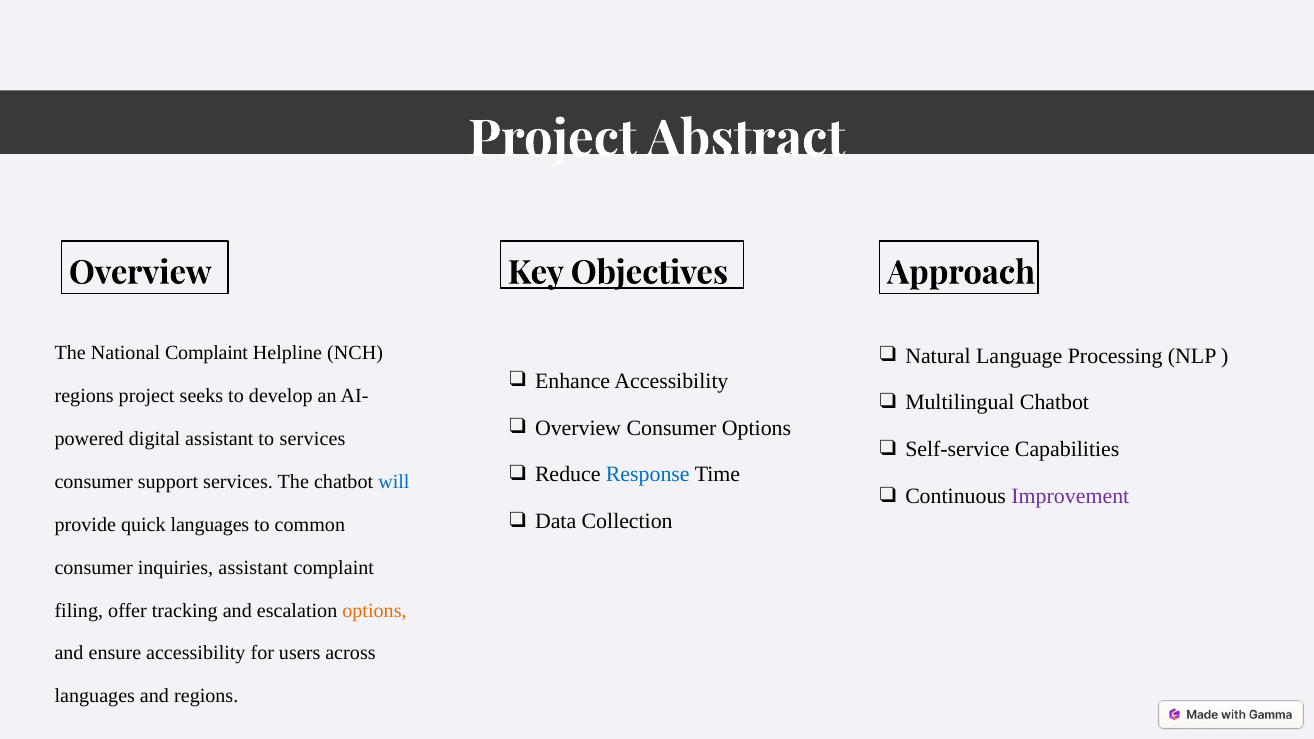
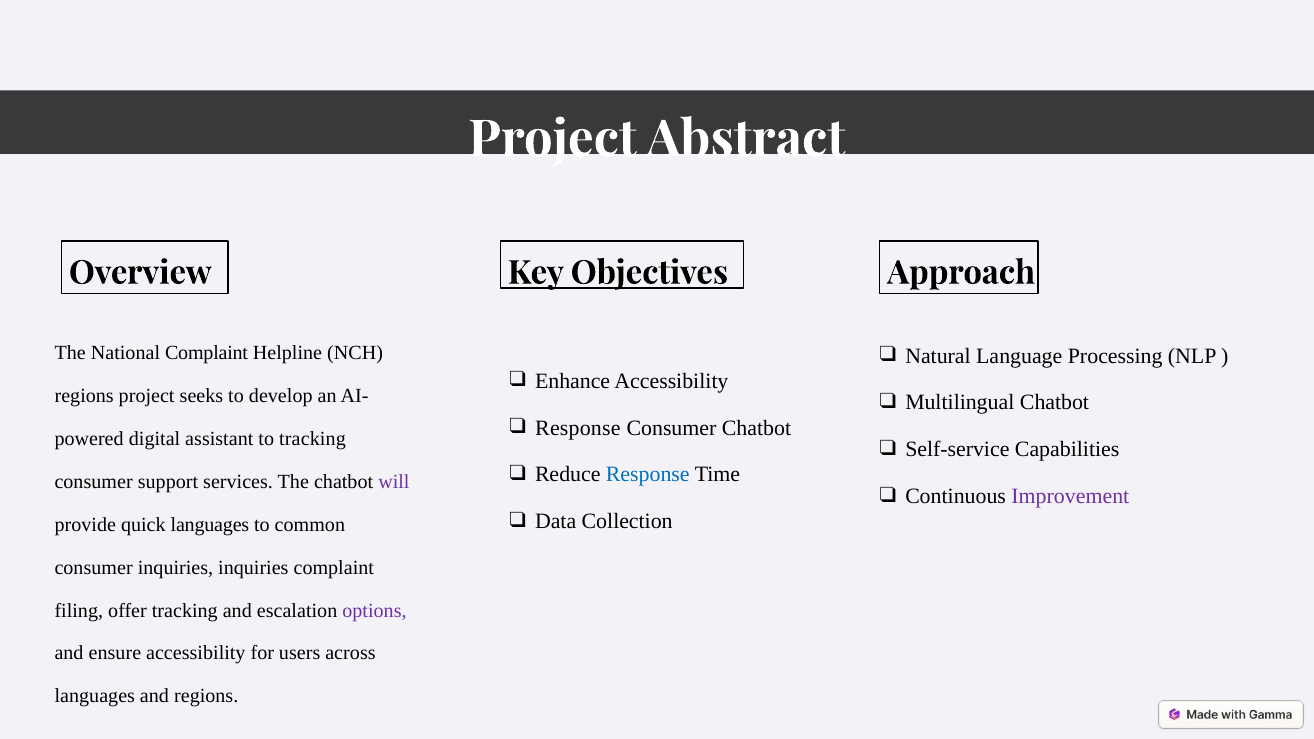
Overview: Overview -> Response (578, 428)
Consumer Options: Options -> Chatbot (757, 428)
to services: services -> tracking (313, 439)
will colour: blue -> purple (394, 482)
inquiries assistant: assistant -> inquiries (253, 568)
options colour: orange -> purple (374, 611)
